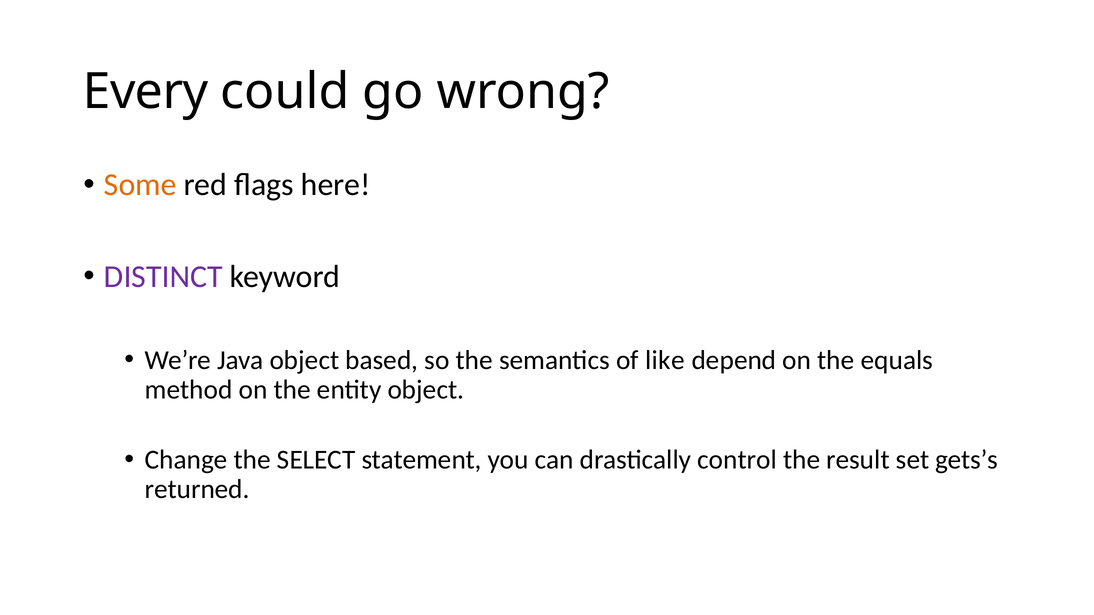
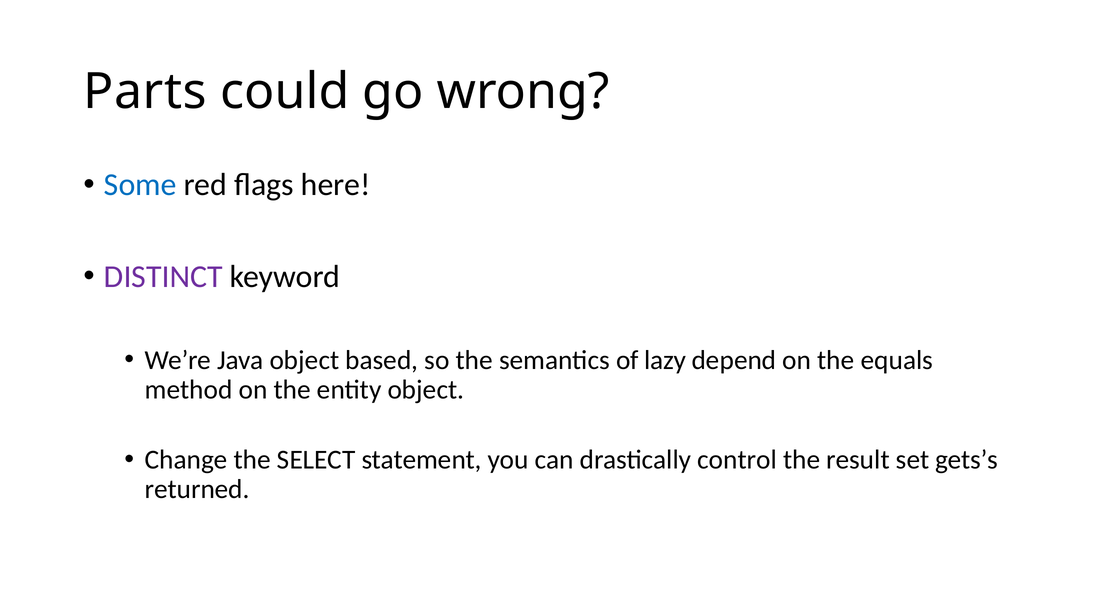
Every: Every -> Parts (145, 92)
Some colour: orange -> blue (140, 185)
like: like -> lazy (665, 360)
